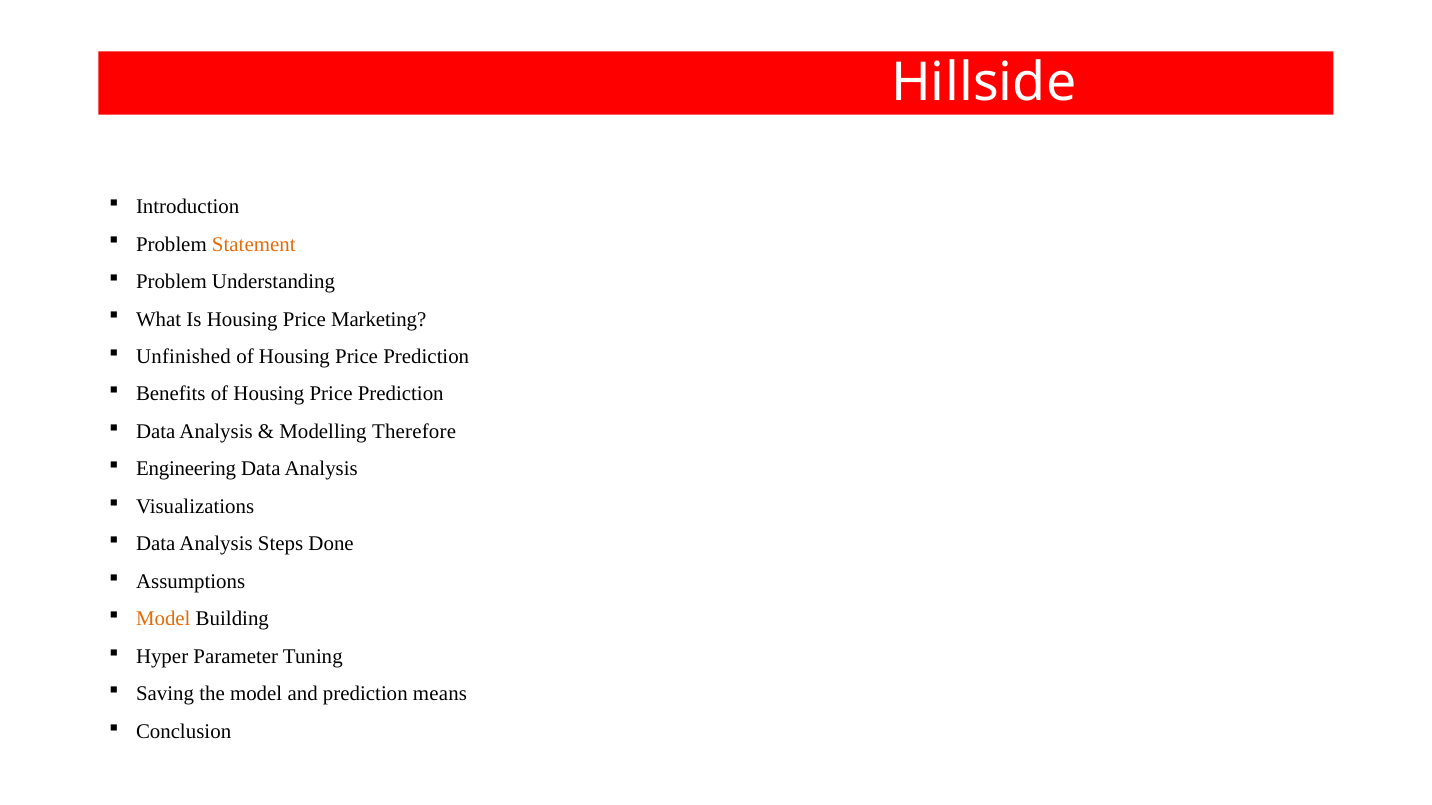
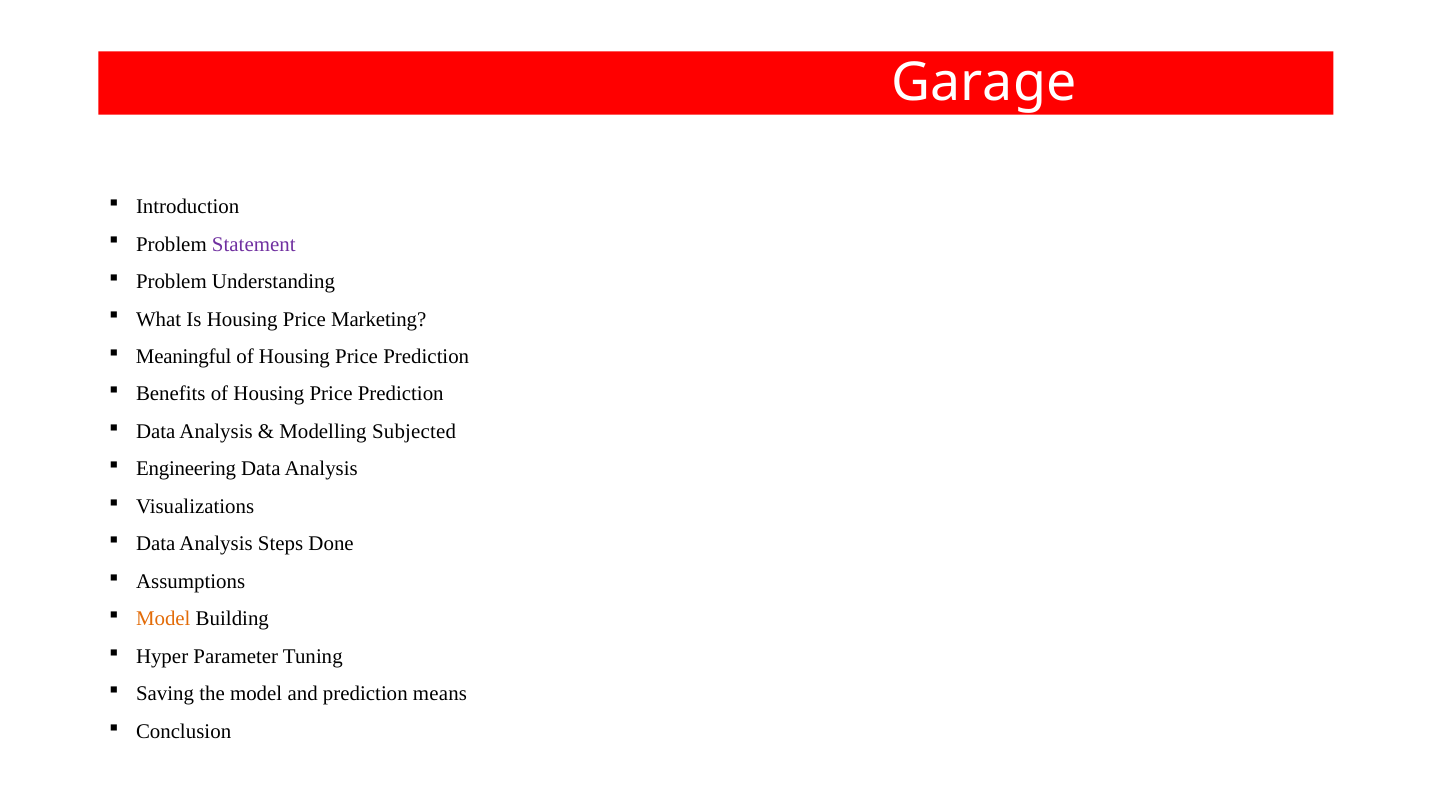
Hillside: Hillside -> Garage (984, 83)
Statement colour: orange -> purple (254, 244)
Unfinished: Unfinished -> Meaningful (184, 357)
Therefore: Therefore -> Subjected (414, 432)
